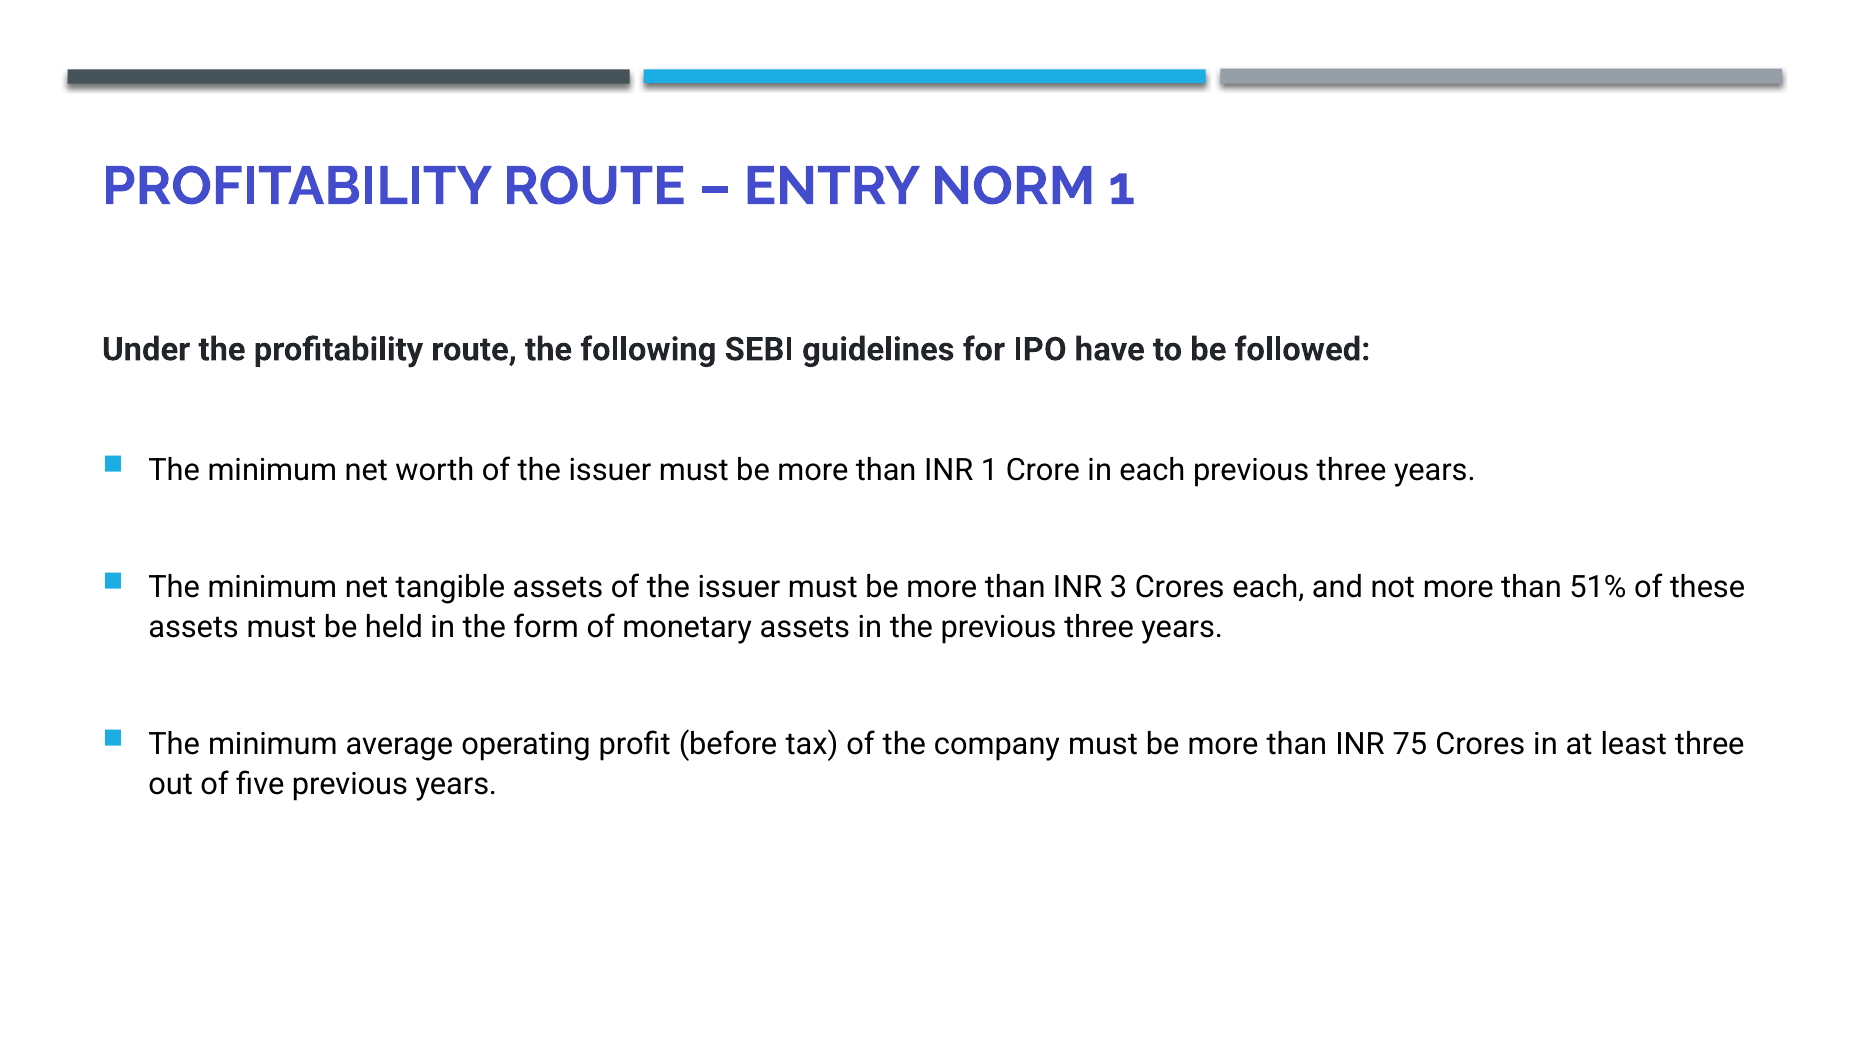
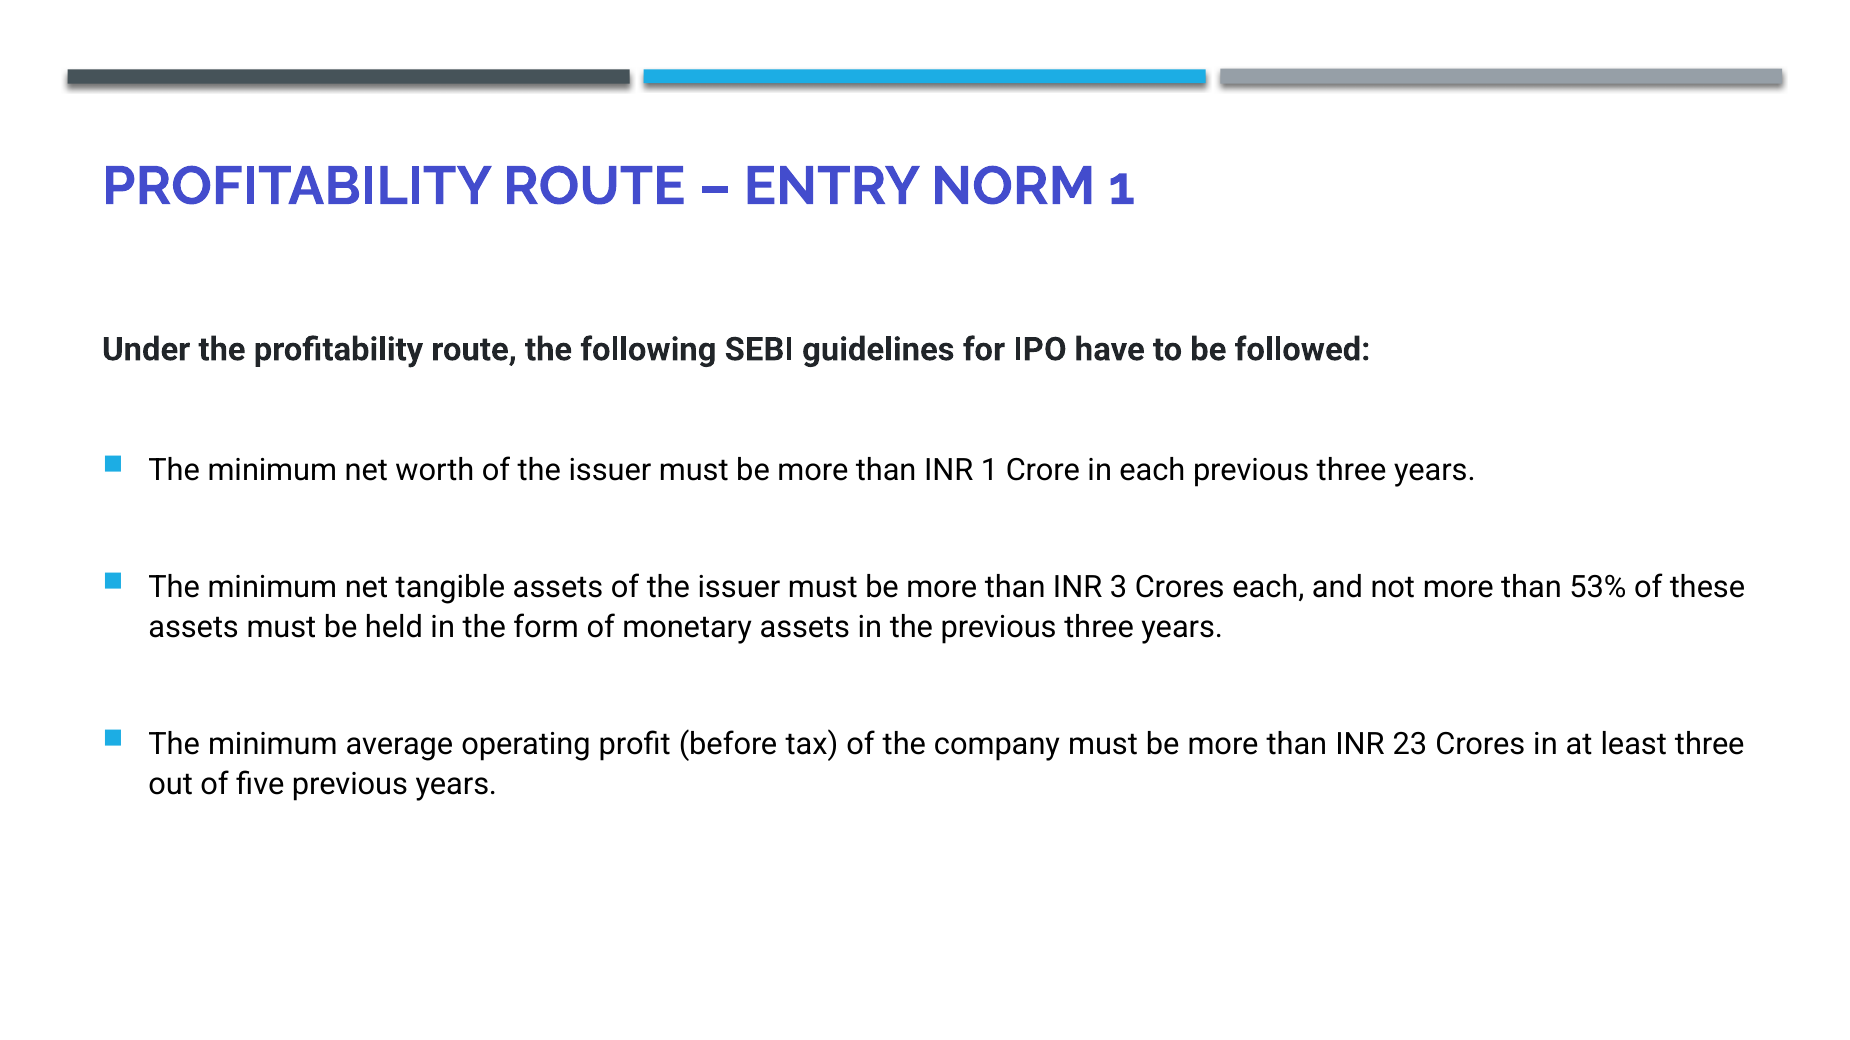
51%: 51% -> 53% (1598, 587)
75: 75 -> 23 (1410, 744)
